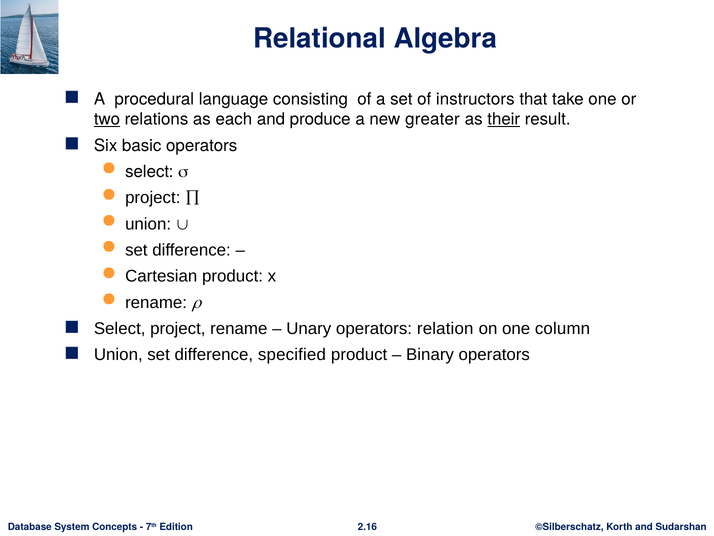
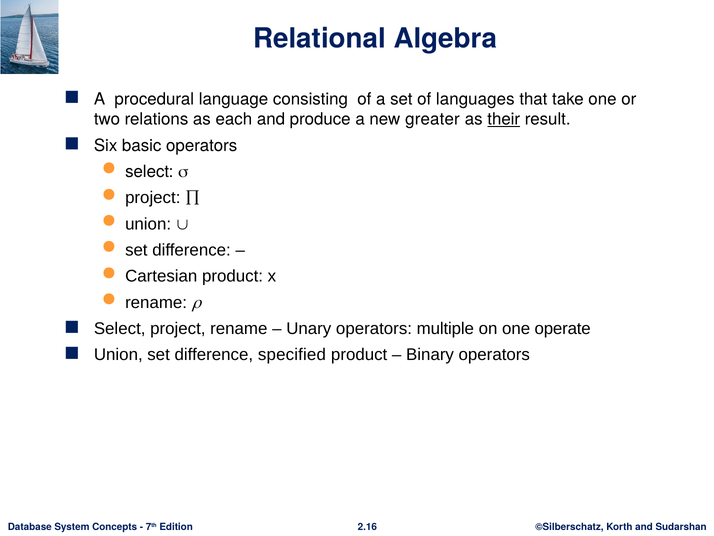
instructors: instructors -> languages (475, 99)
two underline: present -> none (107, 119)
relation: relation -> multiple (445, 328)
column: column -> operate (563, 328)
